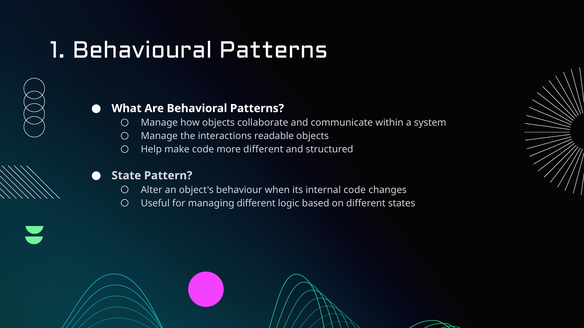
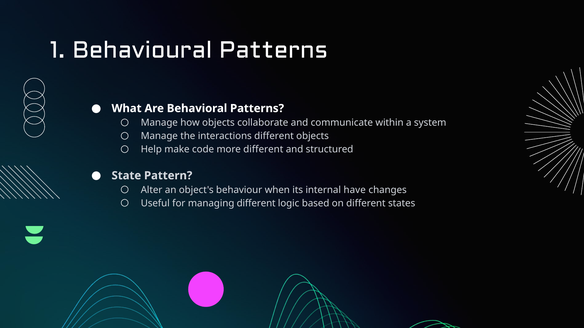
interactions readable: readable -> different (274, 136)
internal code: code -> have (355, 190)
